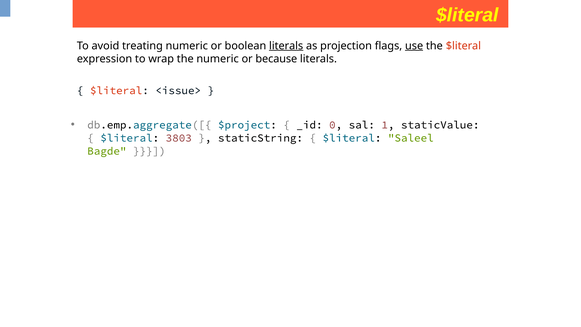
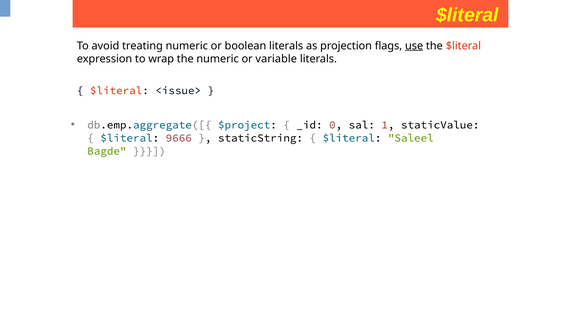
literals underline: present -> none (286, 46)
because: because -> variable (276, 59)
3803: 3803 -> 9666 (179, 138)
